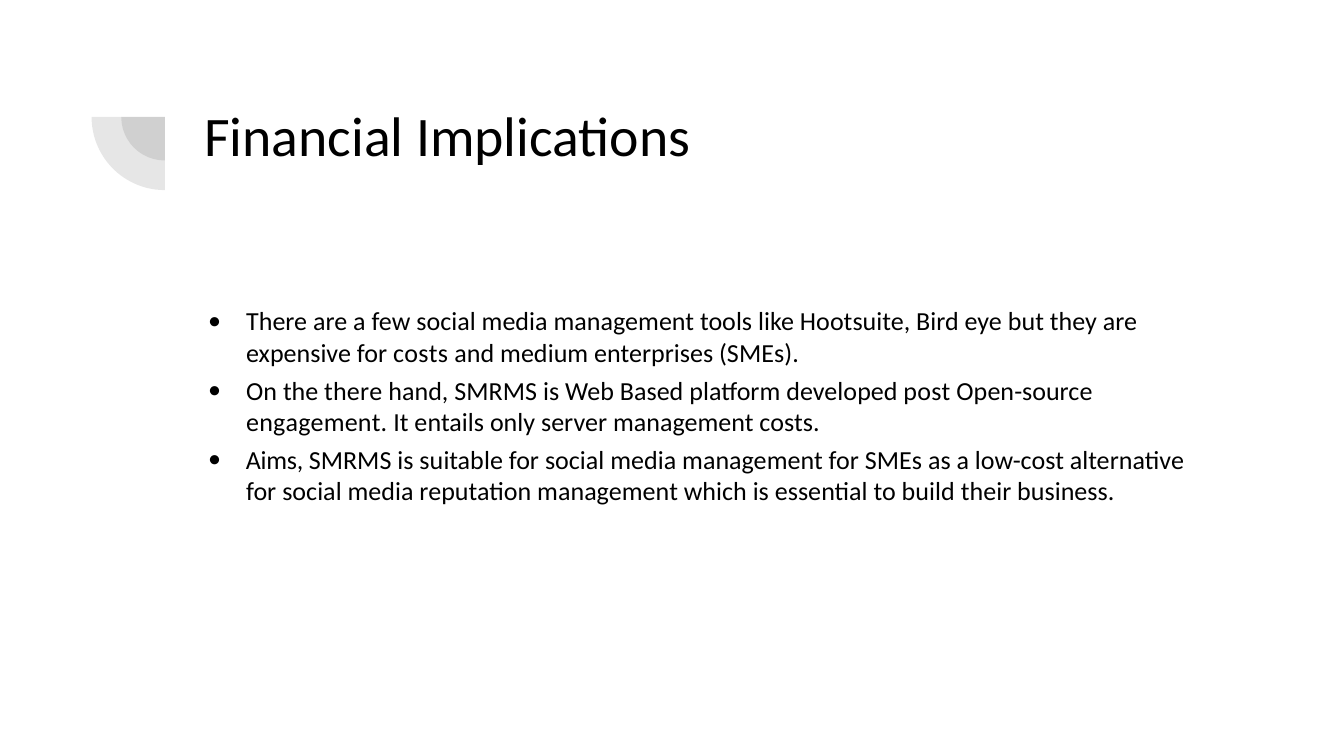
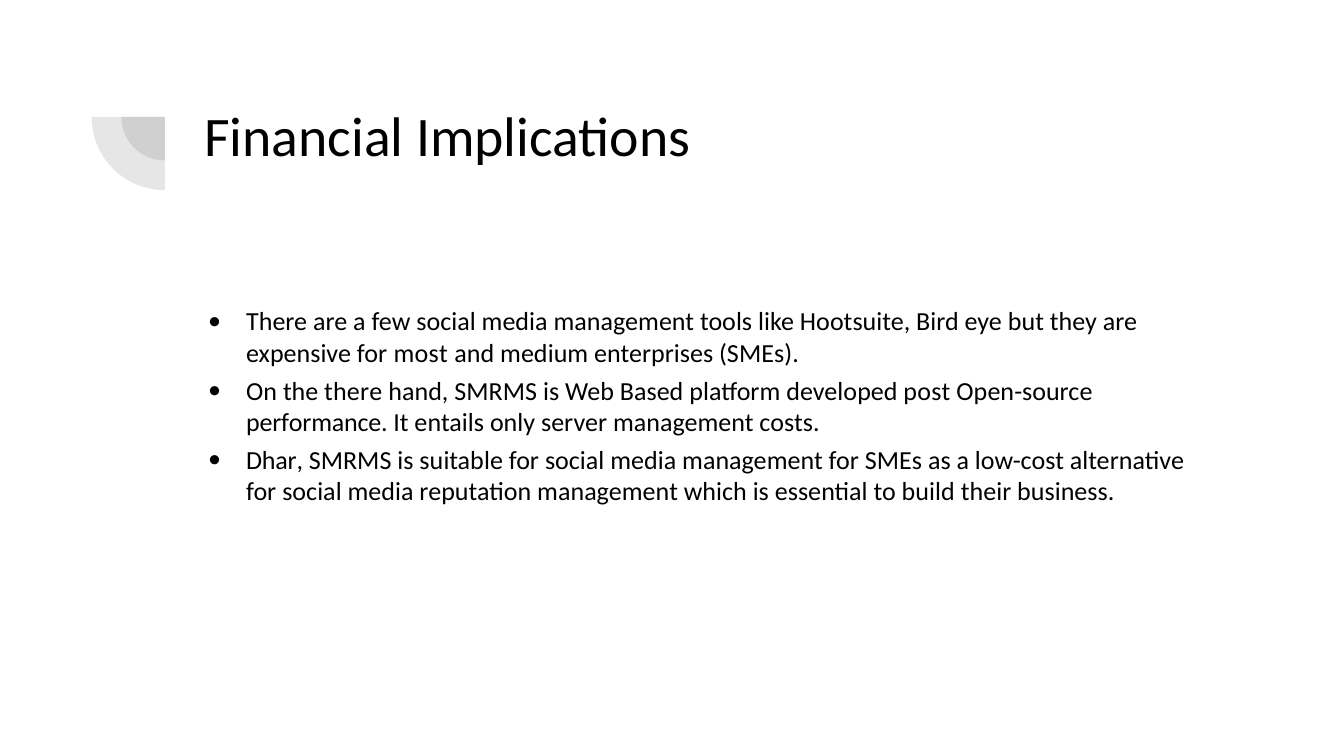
for costs: costs -> most (421, 354)
engagement: engagement -> performance (317, 423)
Aims: Aims -> Dhar (275, 461)
